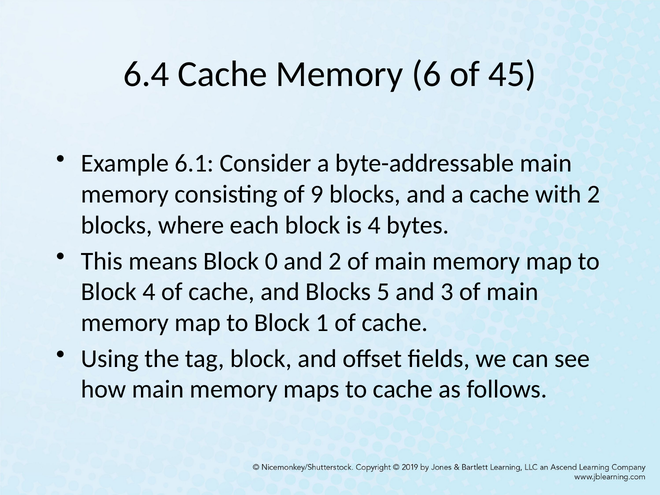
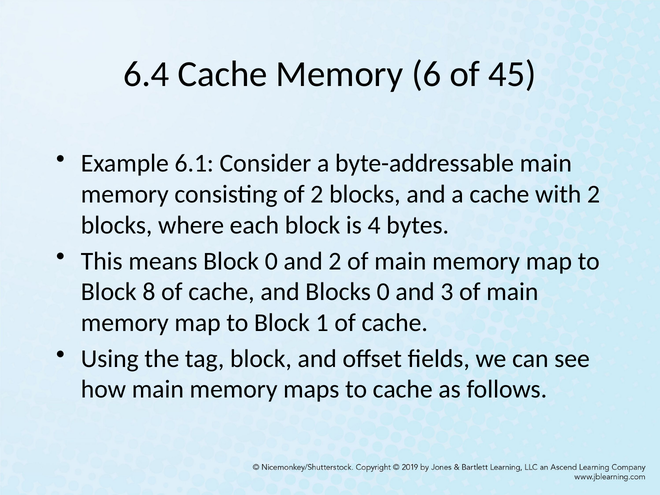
of 9: 9 -> 2 (317, 194)
Block 4: 4 -> 8 (149, 292)
Blocks 5: 5 -> 0 (383, 292)
